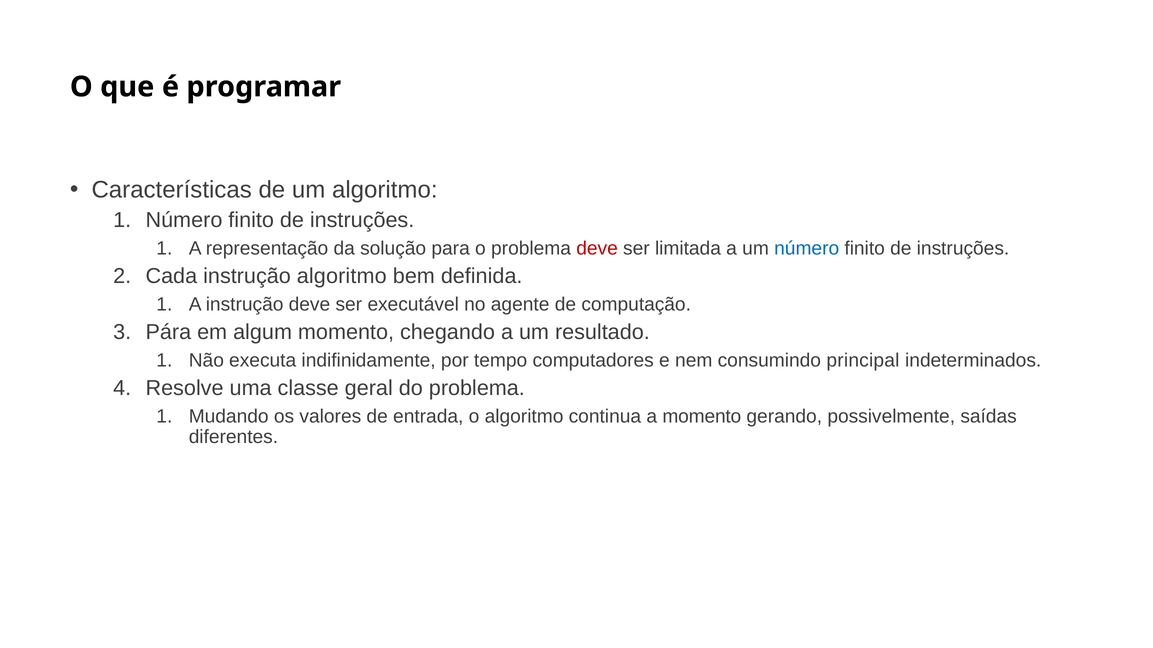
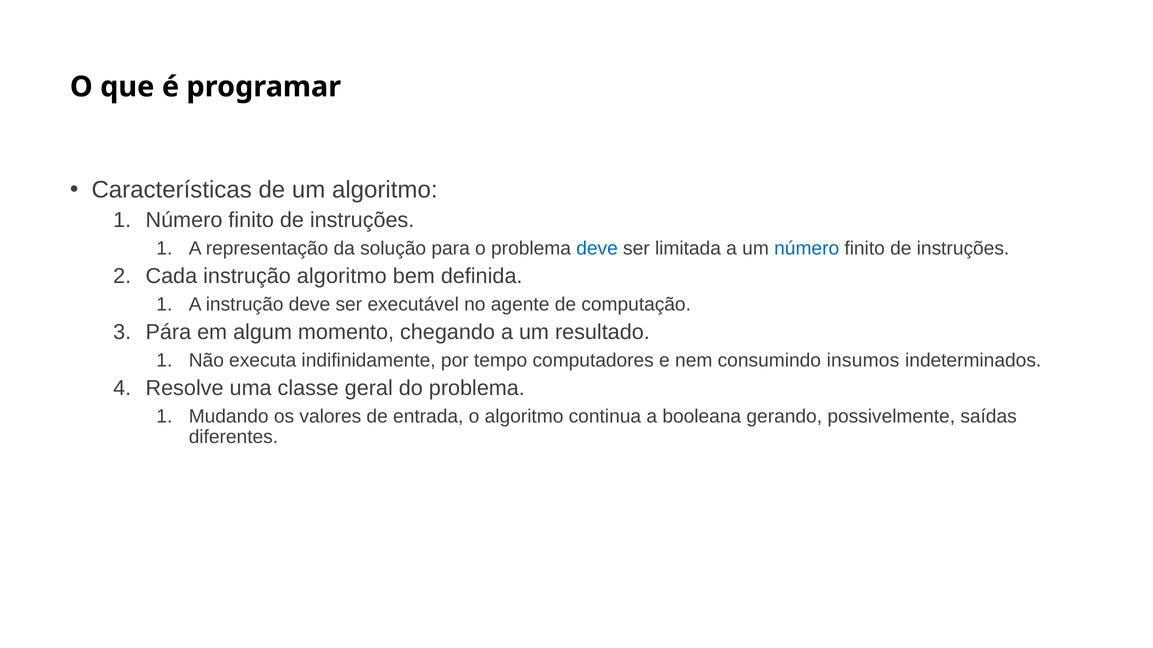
deve colour: red -> blue (597, 248)
principal: principal -> insumos (863, 361)
a momento: momento -> booleana (702, 417)
